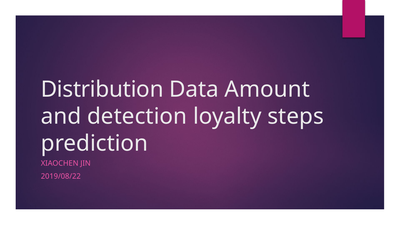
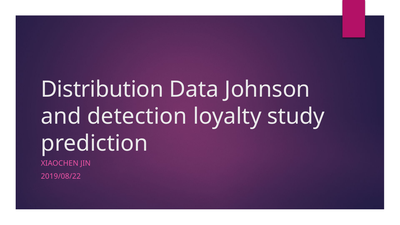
Amount: Amount -> Johnson (267, 89)
steps: steps -> study (296, 116)
